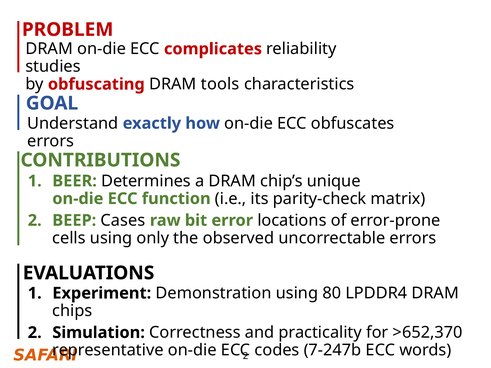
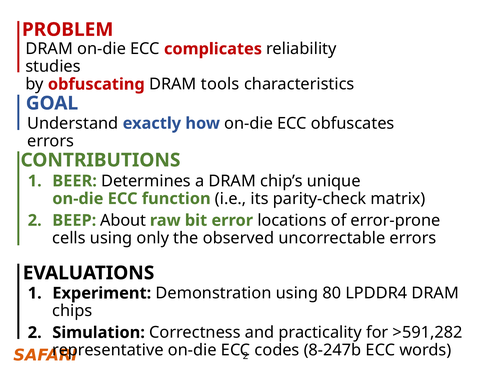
Cases: Cases -> About (123, 221)
>652,370: >652,370 -> >591,282 (428, 333)
7-247b: 7-247b -> 8-247b (333, 350)
